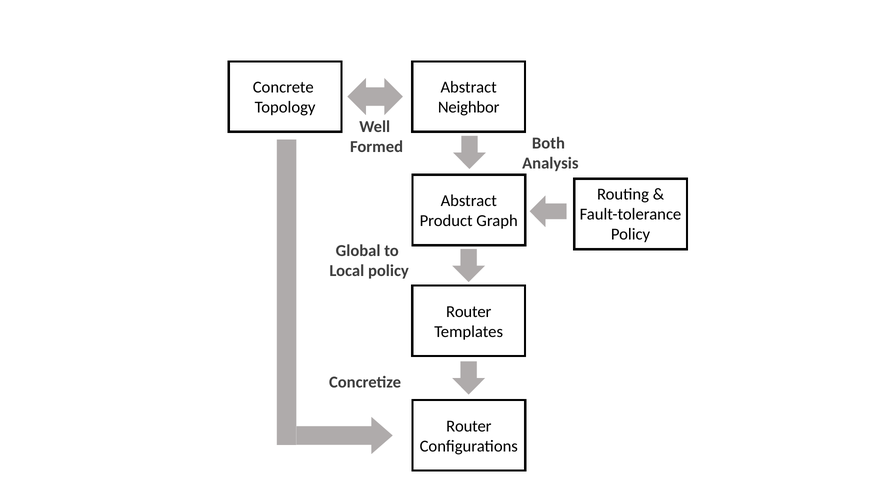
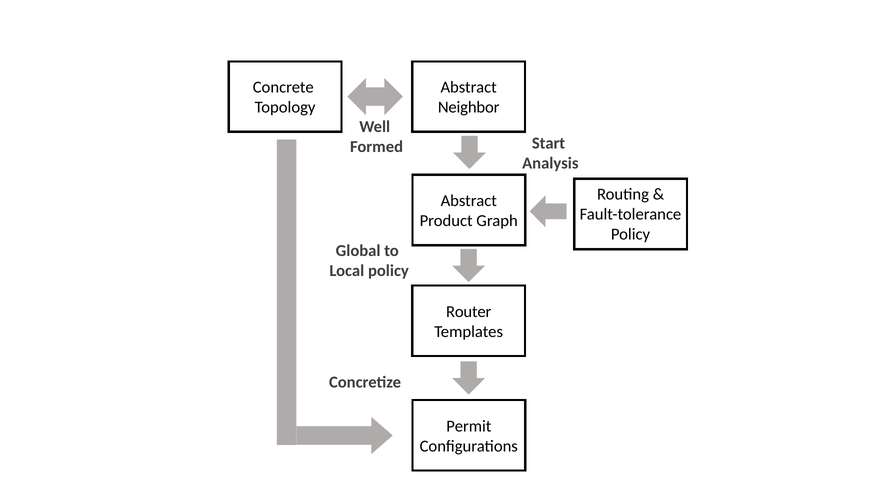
Both: Both -> Start (549, 143)
Router: Router -> Permit (469, 426)
